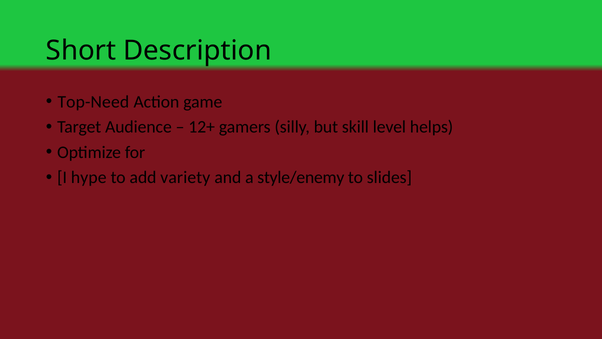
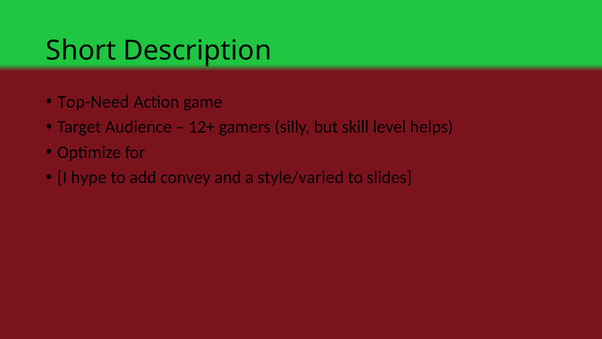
variety: variety -> convey (185, 177)
style/enemy: style/enemy -> style/varied (301, 177)
